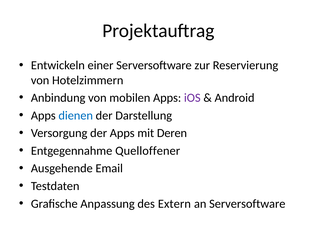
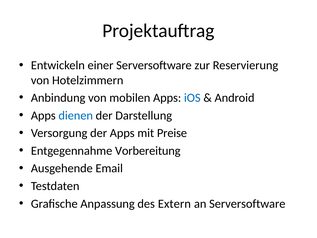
iOS colour: purple -> blue (192, 98)
Deren: Deren -> Preise (172, 133)
Quelloffener: Quelloffener -> Vorbereitung (148, 151)
